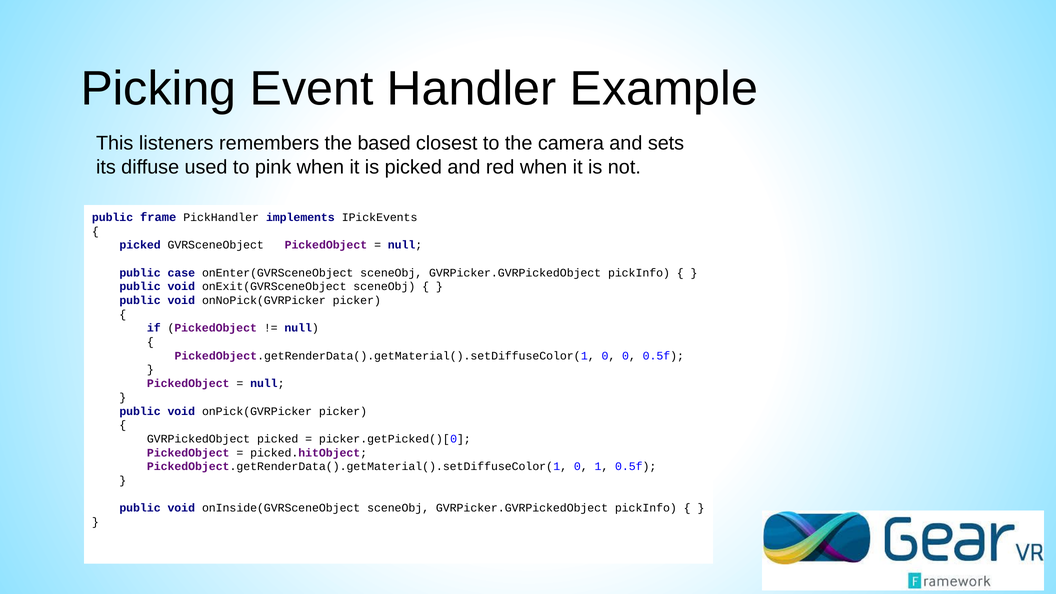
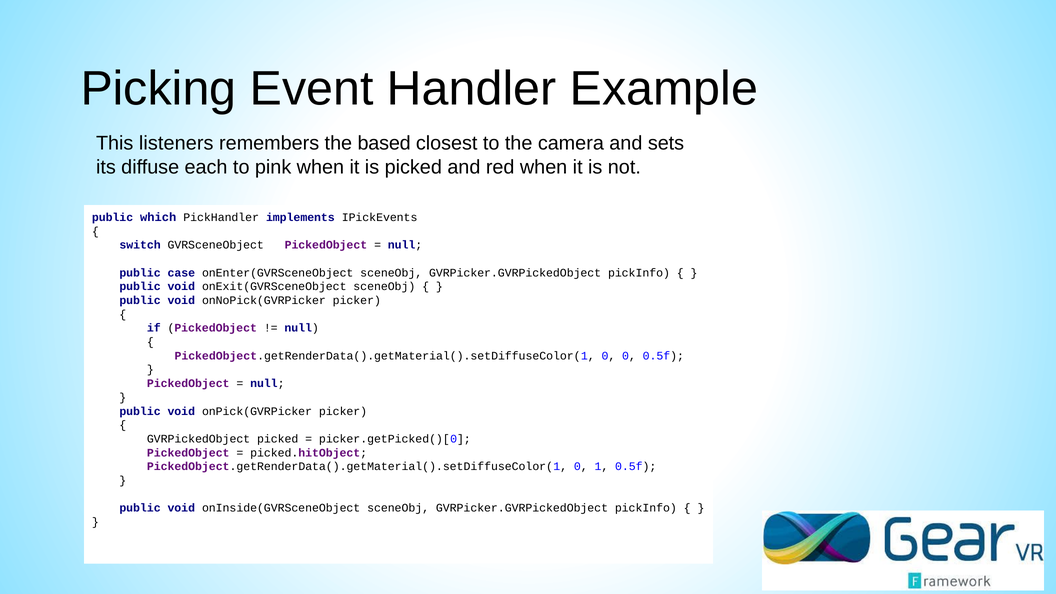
used: used -> each (206, 167)
frame: frame -> which (158, 217)
picked: picked -> switch (140, 245)
